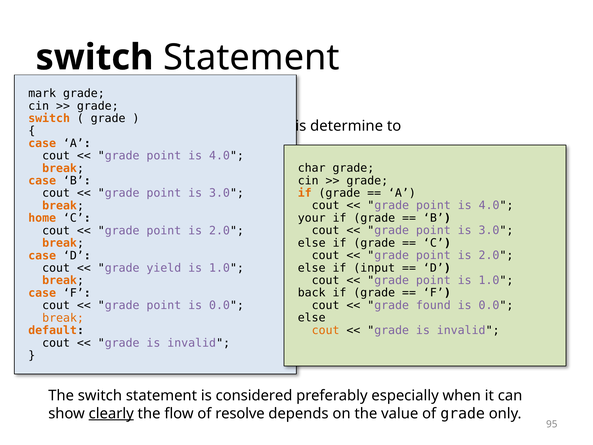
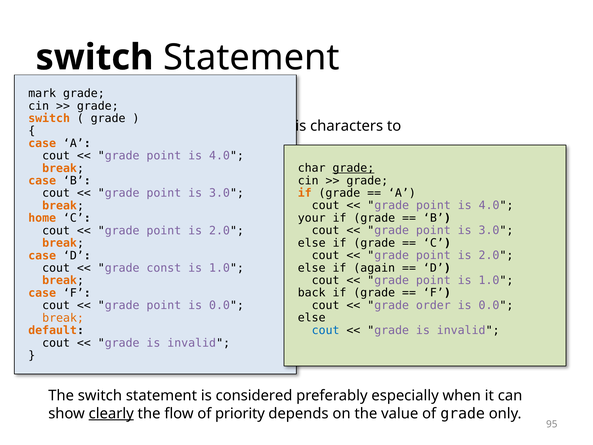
determine: determine -> characters (347, 126)
grade underline: none -> present (353, 168)
input: input -> again (374, 268)
yield: yield -> const (164, 268)
found: found -> order (433, 305)
cout colour: orange -> blue (326, 330)
resolve: resolve -> priority (240, 413)
